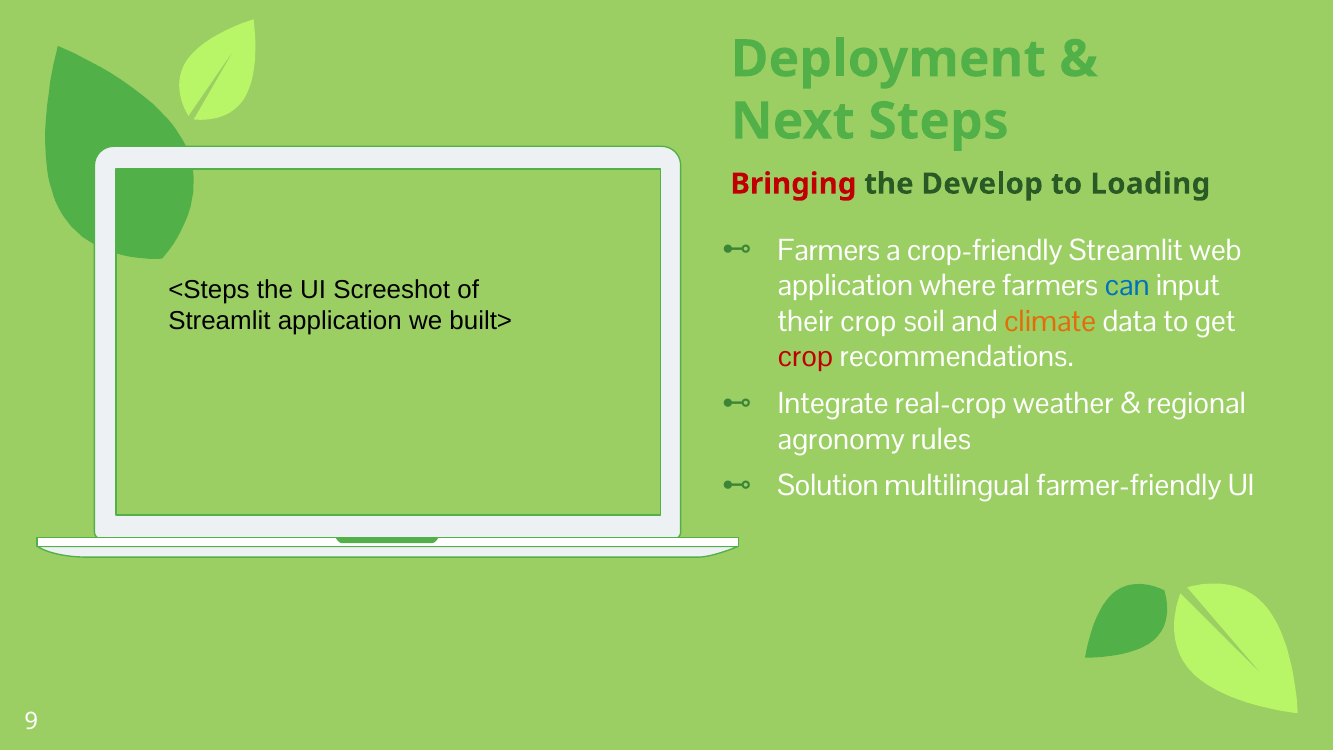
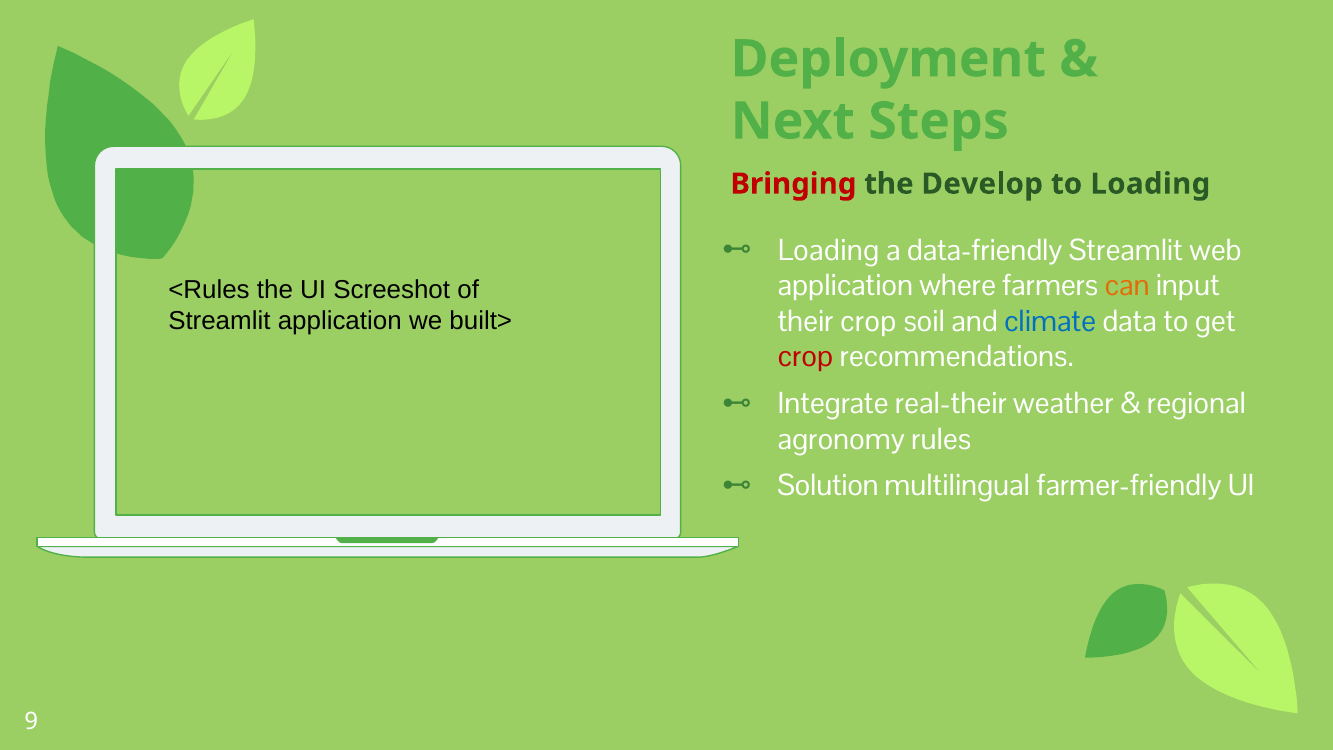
Farmers: Farmers -> Loading (829, 250)
crop-friendly: crop-friendly -> data-friendly (985, 250)
can colour: blue -> orange (1127, 286)
<Steps: <Steps -> <Rules (209, 290)
climate colour: orange -> blue (1050, 322)
real-crop: real-crop -> real-their (951, 404)
